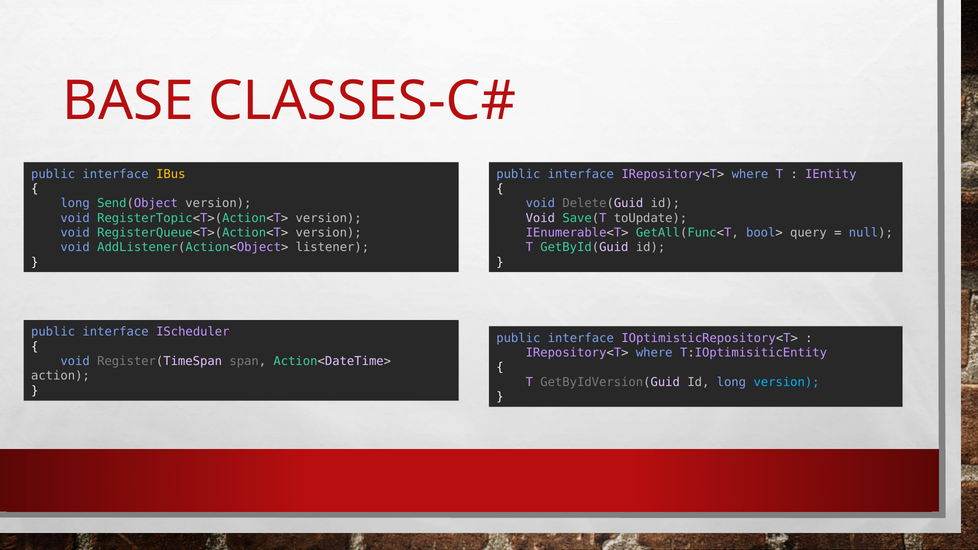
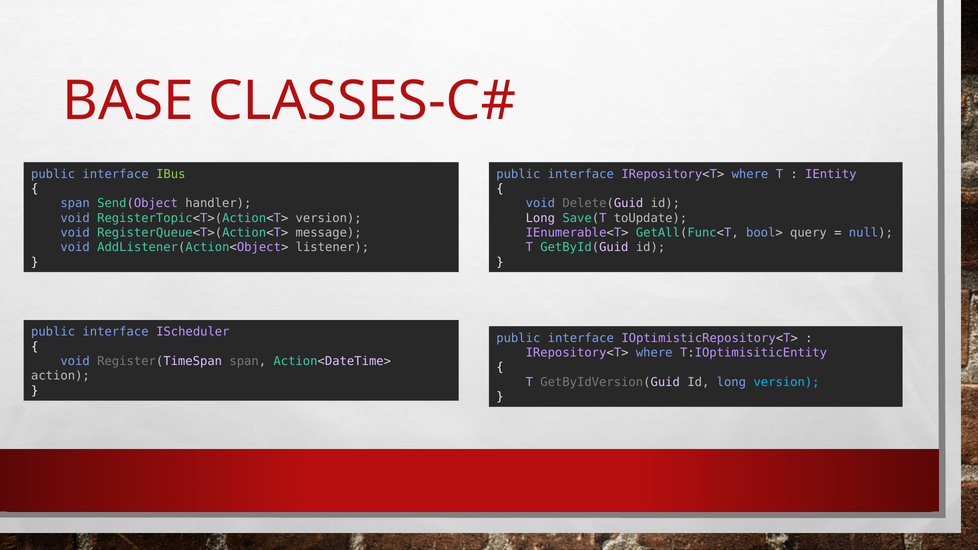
IBus colour: yellow -> light green (171, 174)
long: long -> span (75, 203)
Send(Object version: version -> handler (218, 203)
Void: Void -> Long (540, 218)
RegisterQueue<T>(Action<T> version: version -> message (329, 233)
